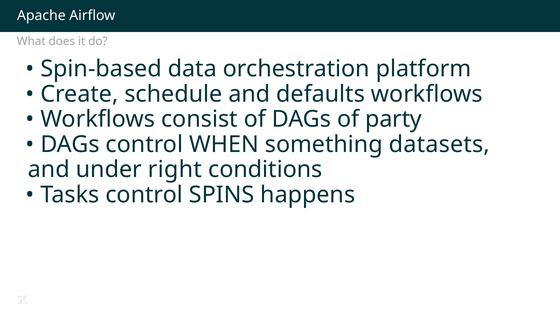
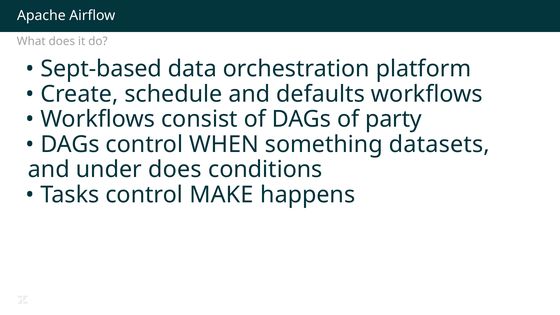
Spin-based: Spin-based -> Sept-based (101, 69)
under right: right -> does (175, 170)
SPINS: SPINS -> MAKE (221, 195)
